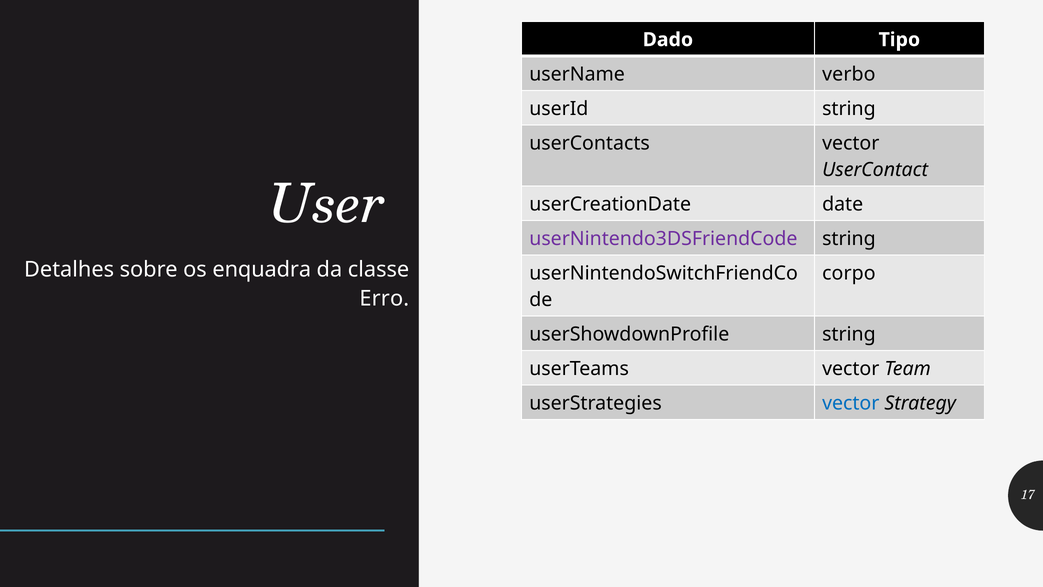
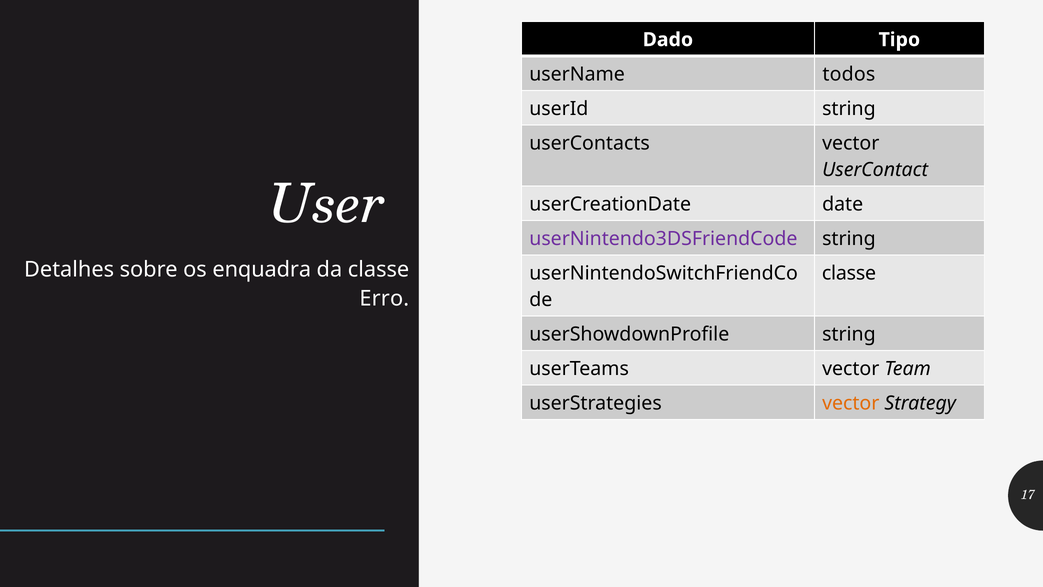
verbo: verbo -> todos (849, 74)
corpo: corpo -> classe (849, 273)
vector colour: blue -> orange (851, 403)
